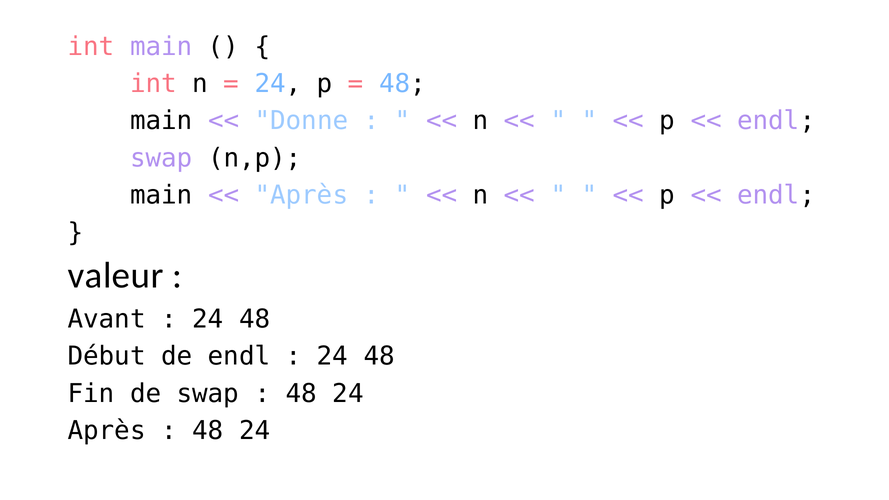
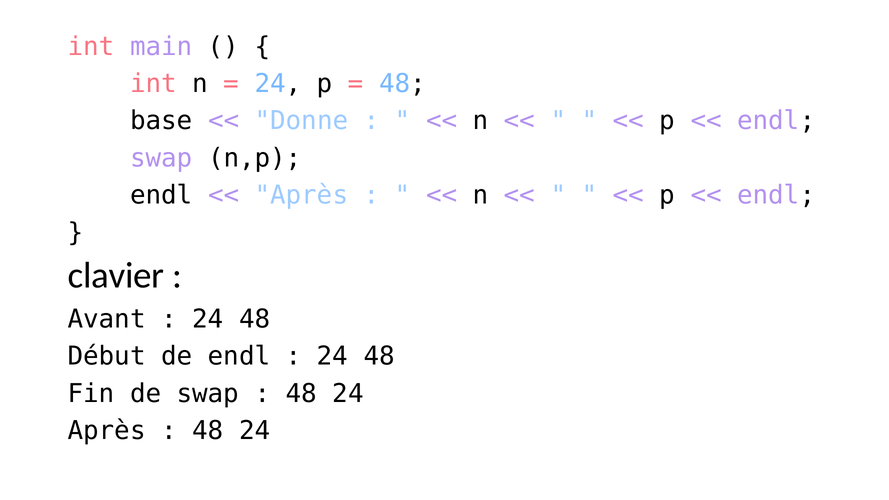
main: main -> base (161, 121)
main: main -> endl (161, 195)
valeur: valeur -> clavier (116, 276)
